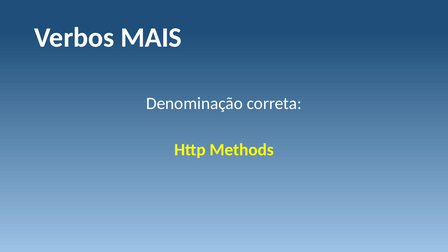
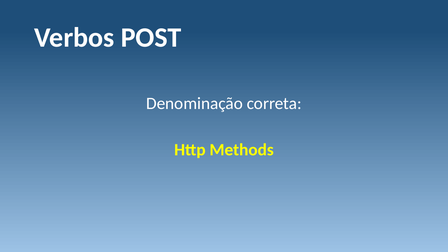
MAIS: MAIS -> POST (151, 38)
